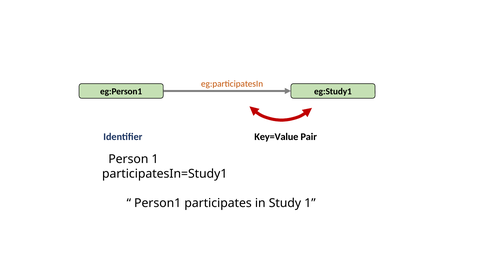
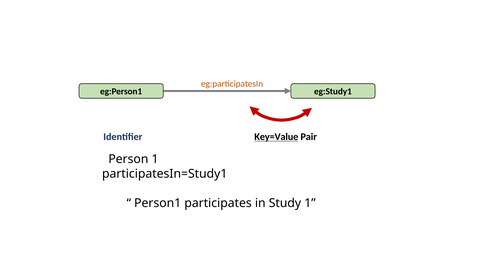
Key=Value underline: none -> present (276, 137)
